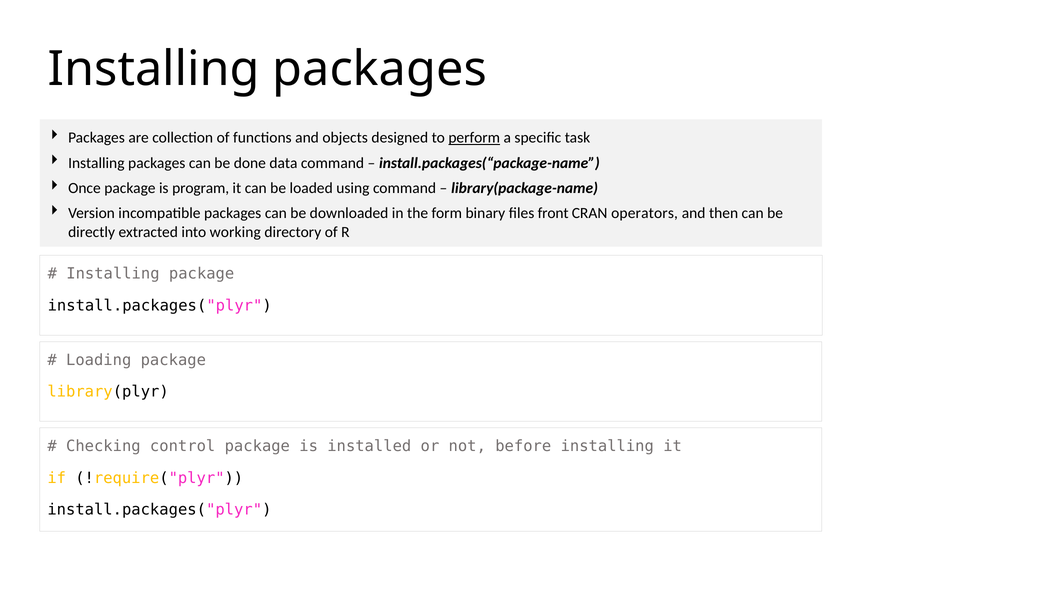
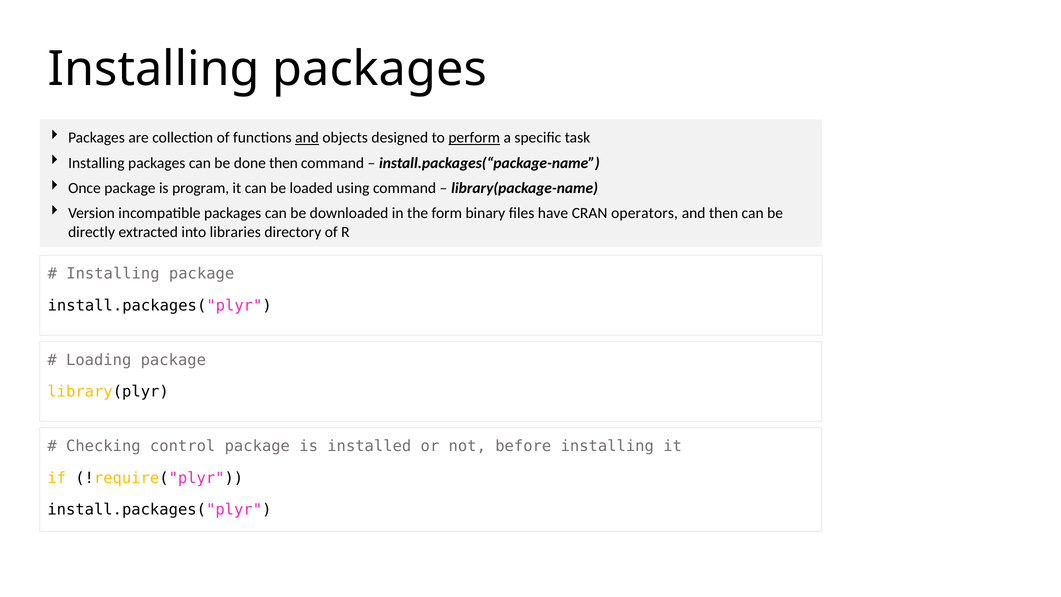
and underline: none -> present (307, 138)
done data: data -> then (284, 163)
front: front -> have (553, 213)
working: working -> libraries (235, 232)
